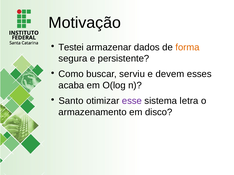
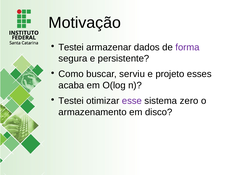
forma colour: orange -> purple (187, 47)
devem: devem -> projeto (170, 74)
Santo: Santo -> Testei (71, 101)
letra: letra -> zero (189, 101)
